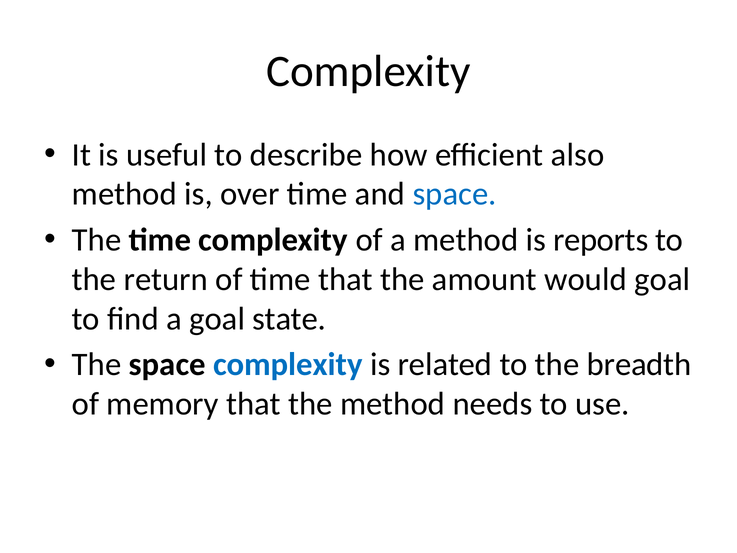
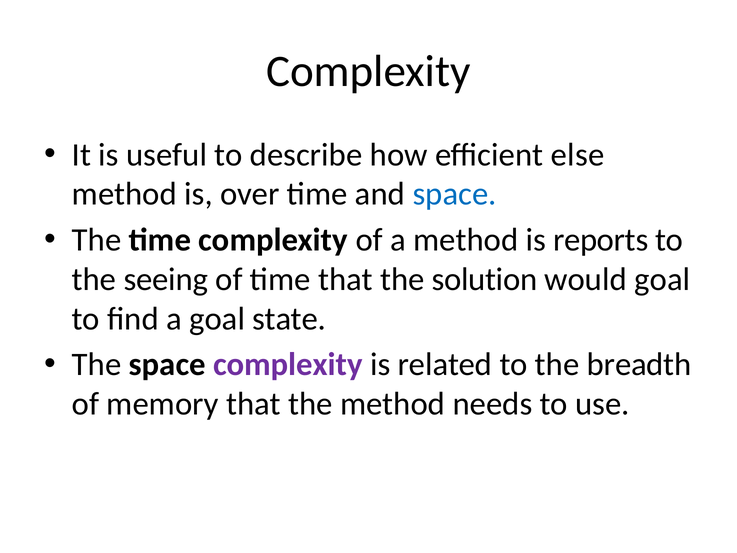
also: also -> else (578, 155)
return: return -> seeing (166, 279)
amount: amount -> solution (485, 279)
complexity colour: blue -> purple (288, 364)
